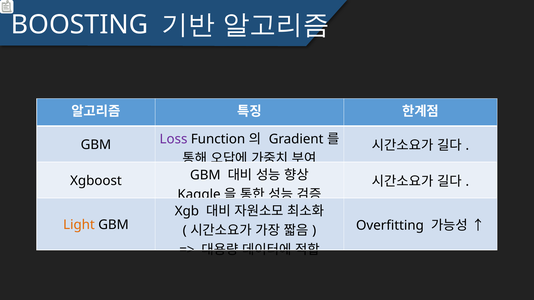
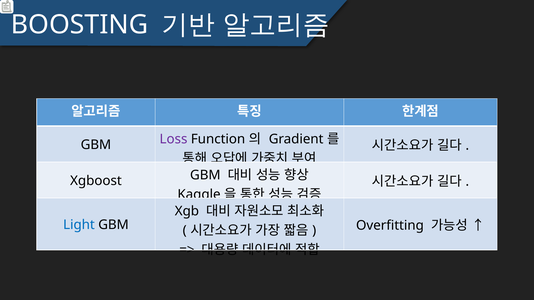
Light colour: orange -> blue (79, 225)
